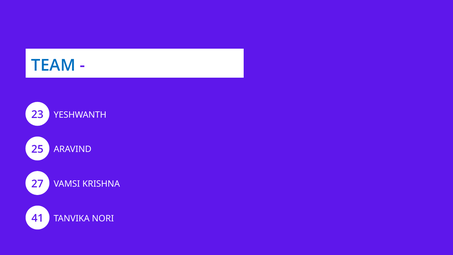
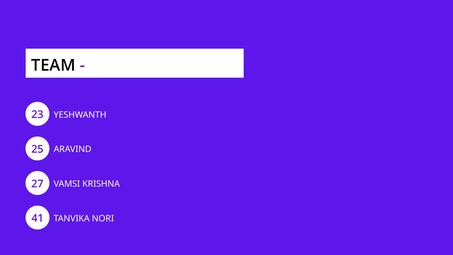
TEAM colour: blue -> black (53, 65)
